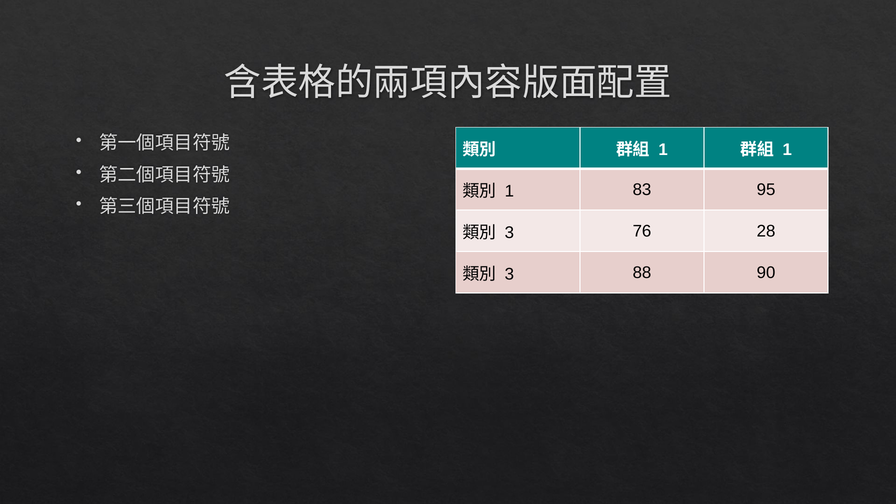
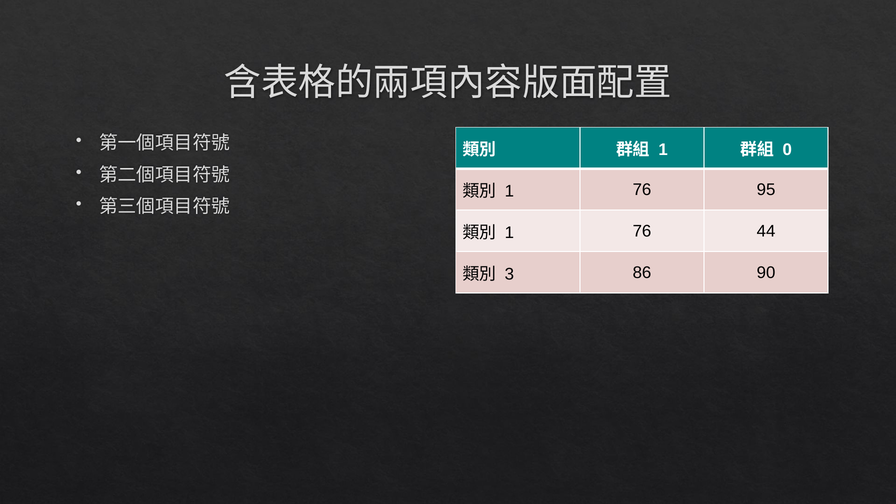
1: 1 -> 0 (787, 150)
83: 83 -> 76 (642, 190)
3: 3 -> 1 (509, 233)
28: 28 -> 44 (766, 231)
88: 88 -> 86 (642, 273)
